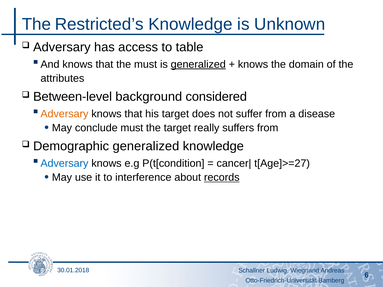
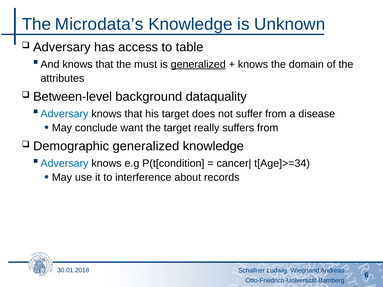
Restricted’s: Restricted’s -> Microdata’s (99, 24)
considered: considered -> dataquality (216, 97)
Adversary colour: orange -> blue (64, 114)
conclude must: must -> want (132, 128)
t[Age]>=27: t[Age]>=27 -> t[Age]>=34 (282, 164)
records underline: present -> none (222, 178)
